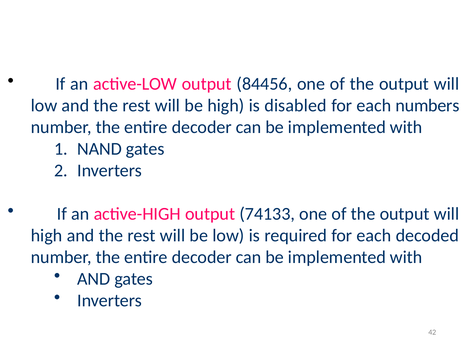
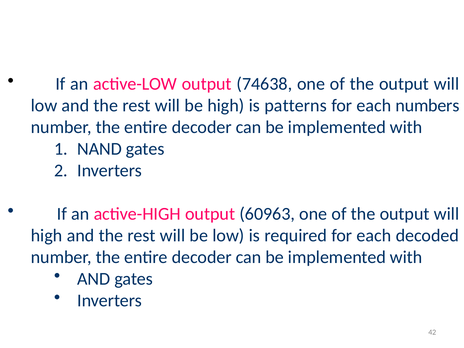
84456: 84456 -> 74638 (264, 84)
disabled: disabled -> patterns (296, 106)
74133: 74133 -> 60963 (267, 214)
